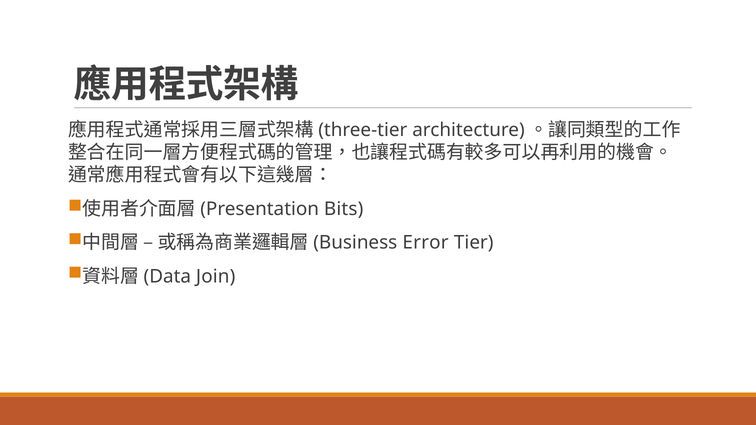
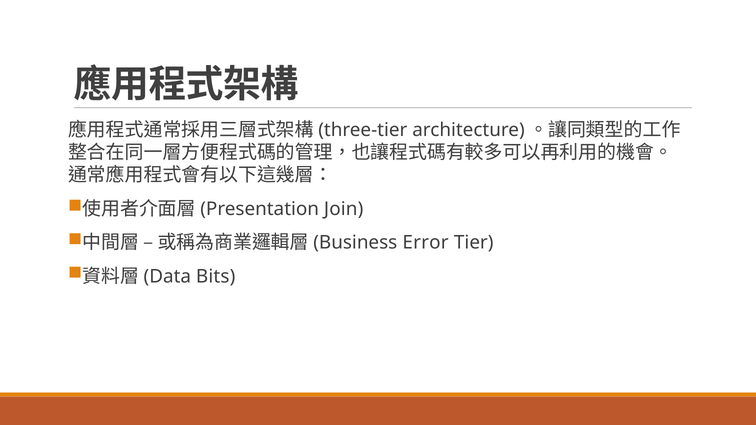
Bits: Bits -> Join (344, 209)
Join: Join -> Bits (216, 276)
